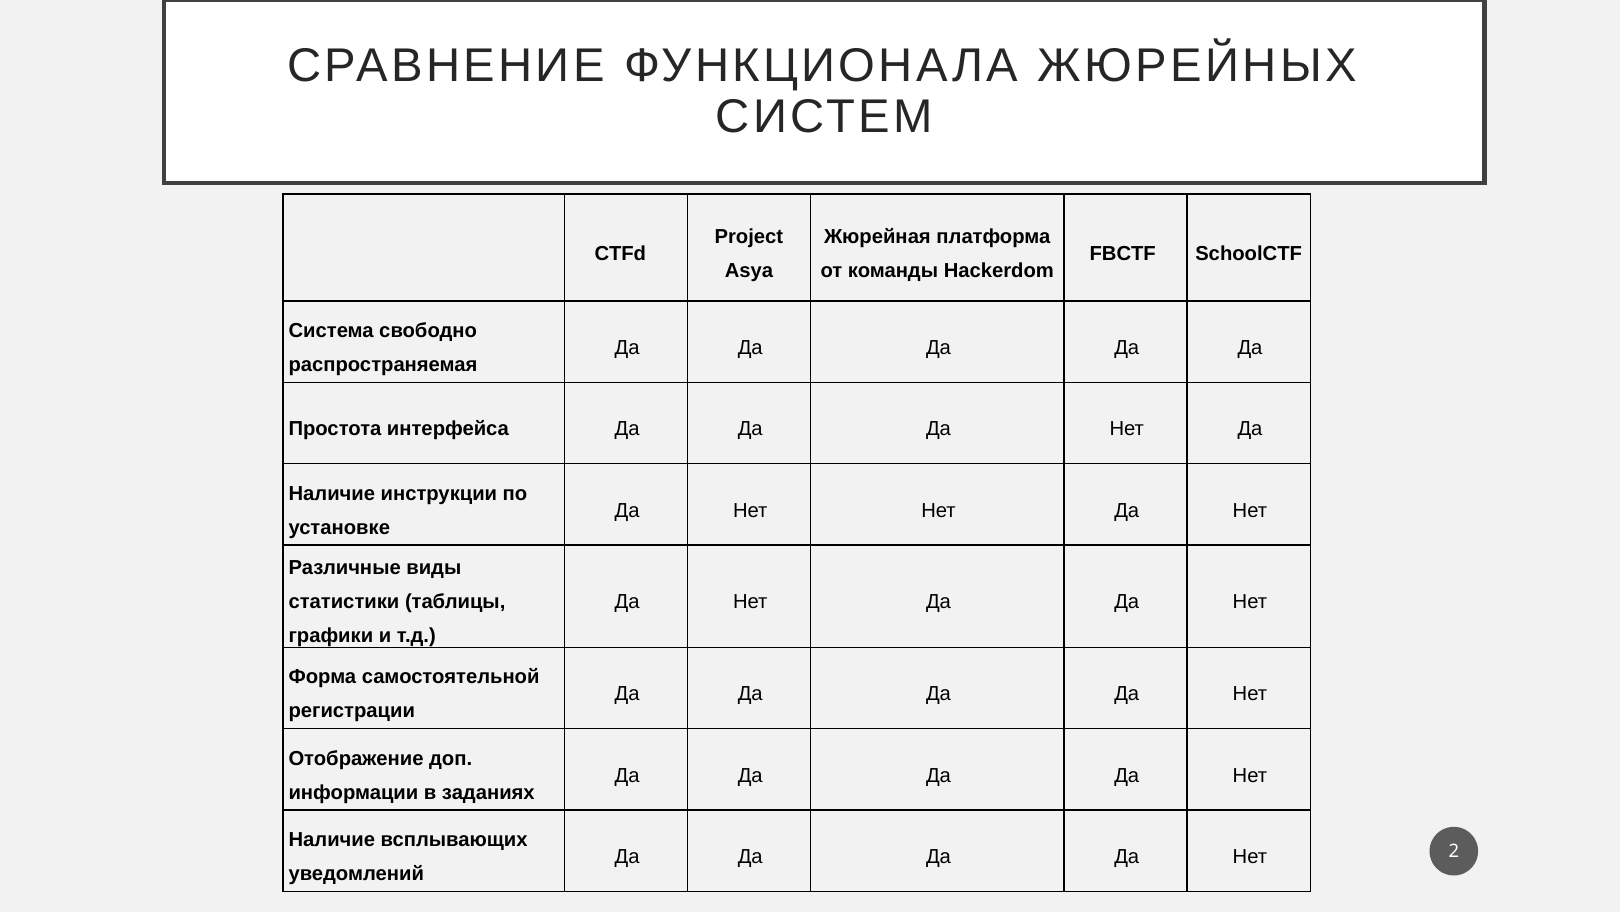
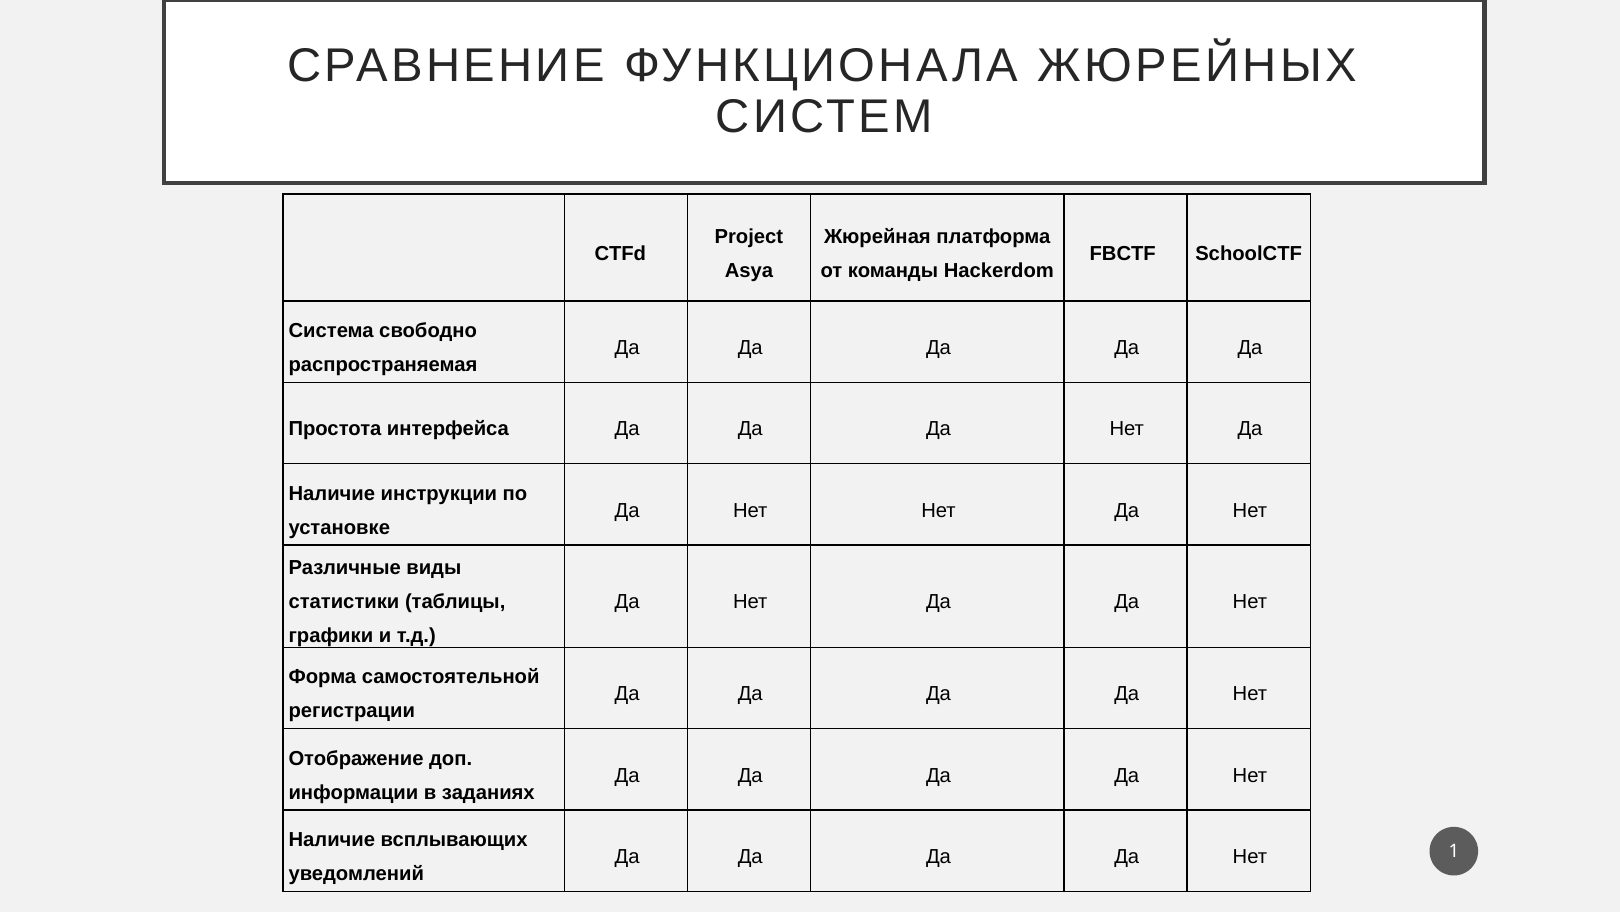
2: 2 -> 1 (1454, 850)
